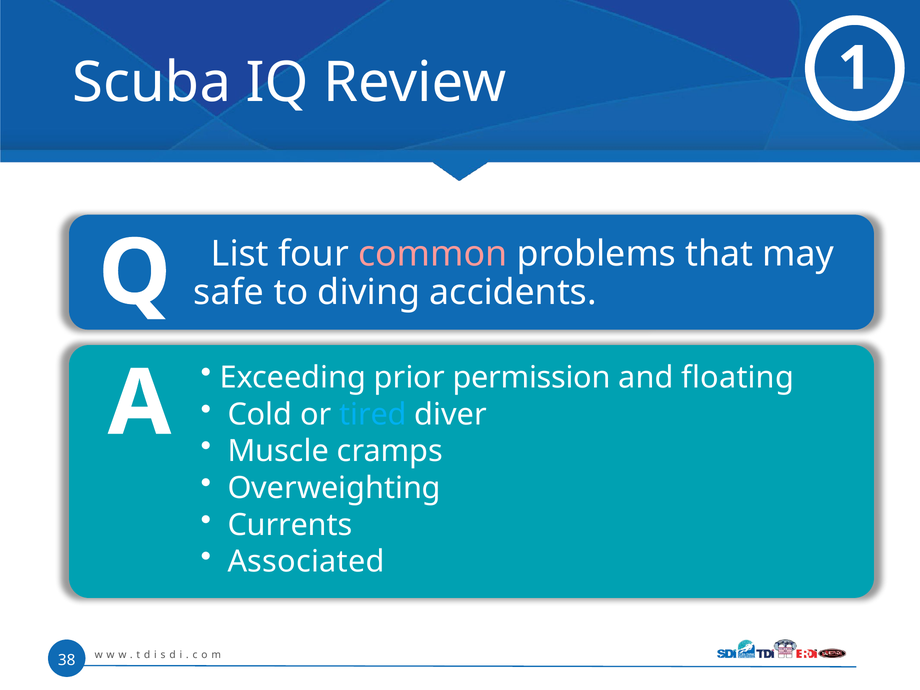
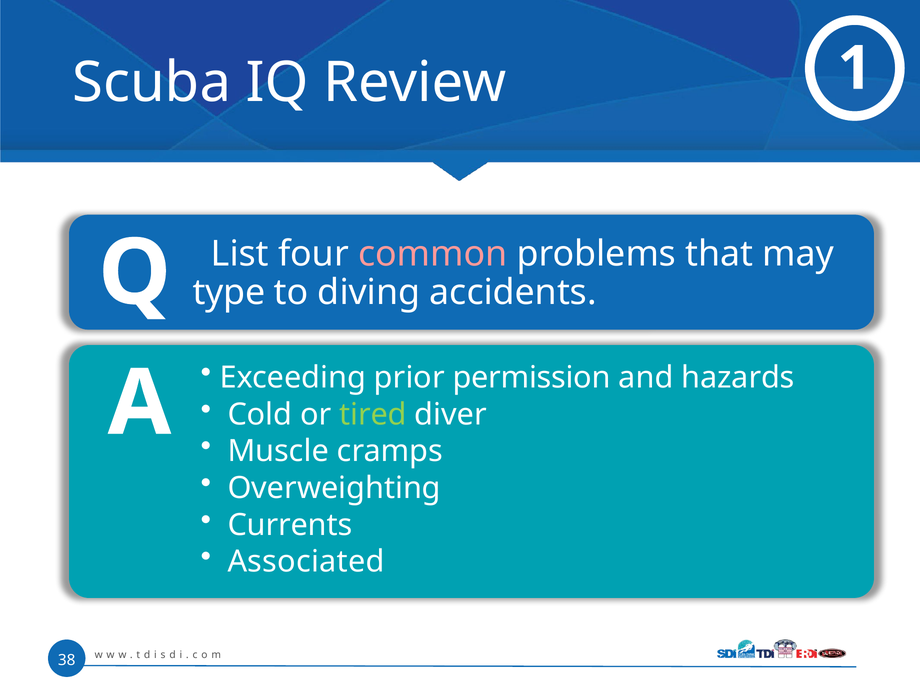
safe: safe -> type (229, 292)
floating: floating -> hazards (738, 378)
tired colour: light blue -> light green (373, 415)
